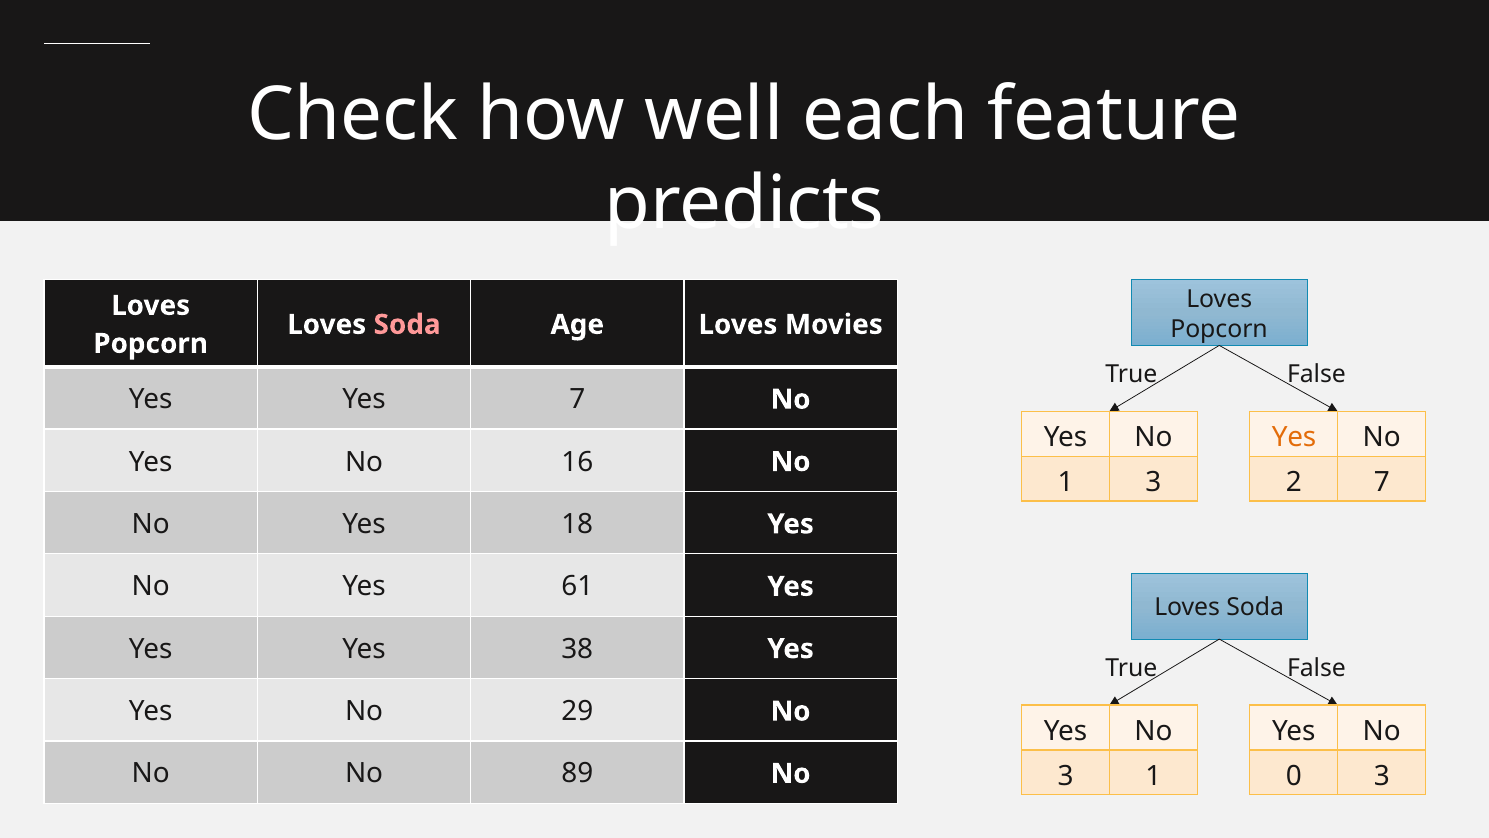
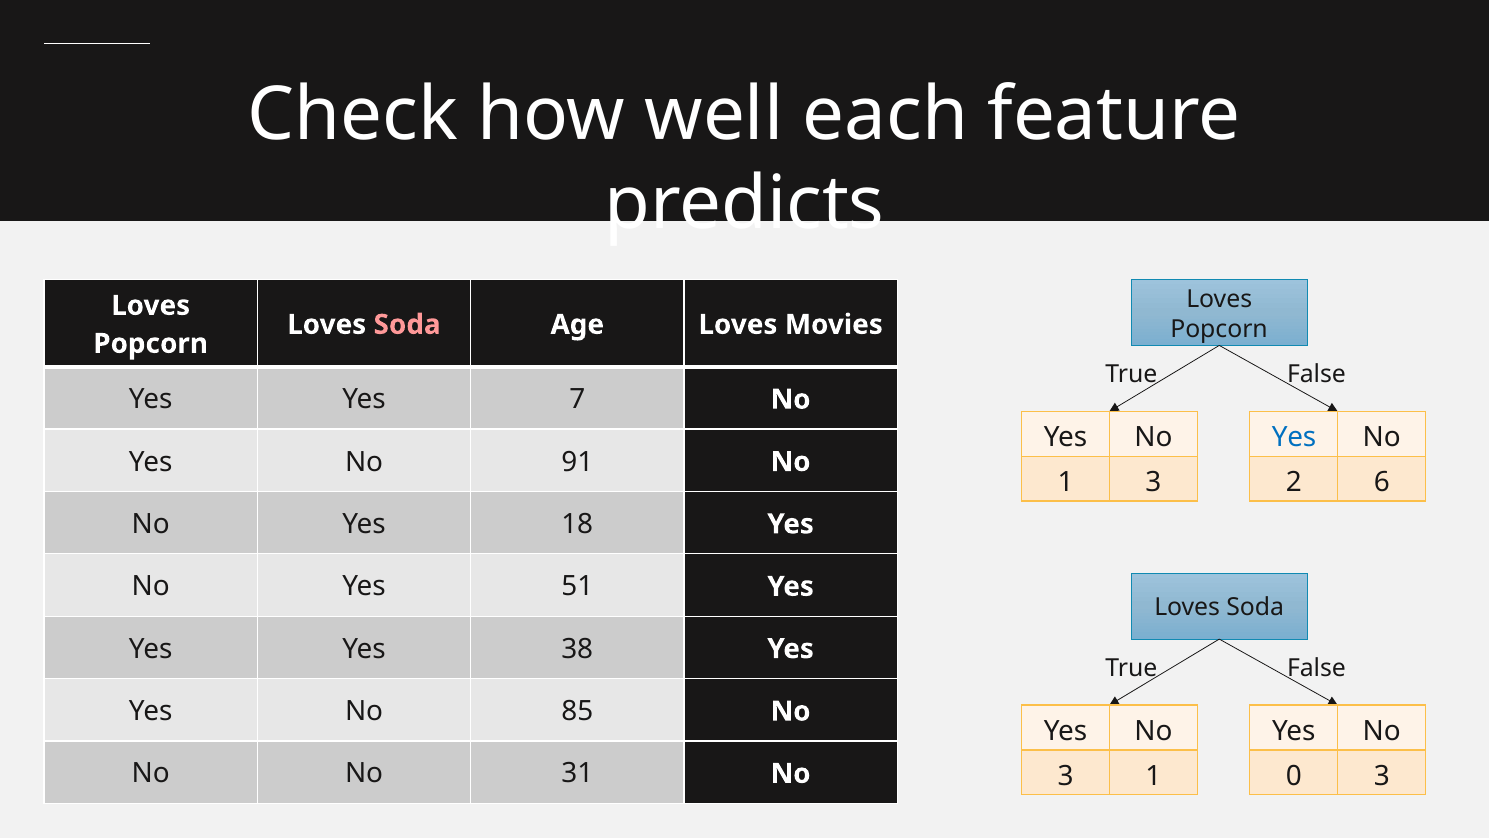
Yes colour: orange -> blue (1294, 437)
16: 16 -> 91 (577, 462)
2 7: 7 -> 6 (1382, 482)
61: 61 -> 51 (577, 586)
29: 29 -> 85 (577, 711)
89: 89 -> 31 (577, 773)
